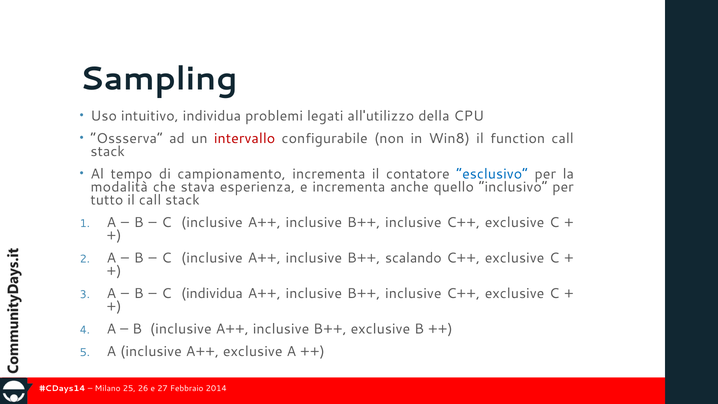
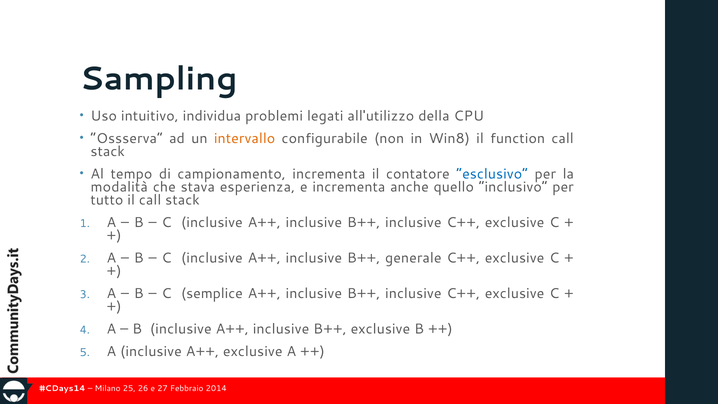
intervallo colour: red -> orange (245, 139)
scalando: scalando -> generale (413, 258)
C individua: individua -> semplice (212, 293)
